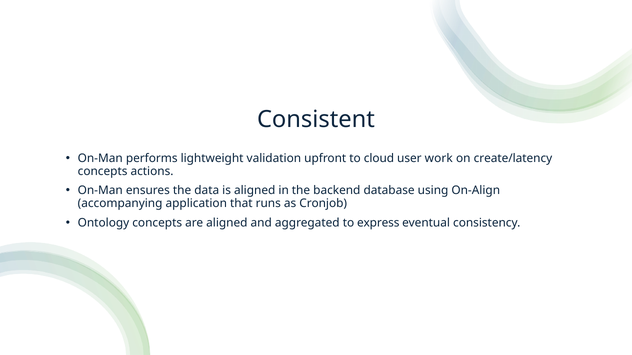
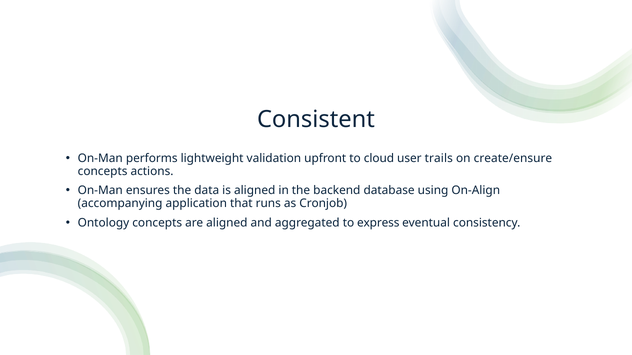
work: work -> trails (439, 159)
create/latency: create/latency -> create/ensure (513, 159)
